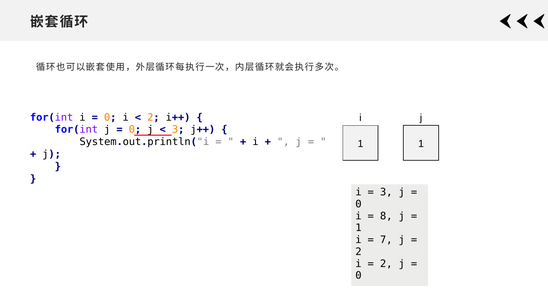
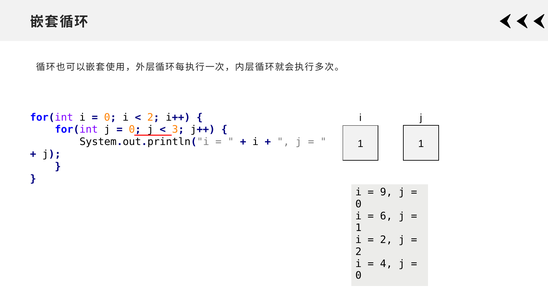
3: 3 -> 9 (386, 192)
8: 8 -> 6 (386, 216)
7: 7 -> 2 (386, 240)
2: 2 -> 4 (386, 264)
